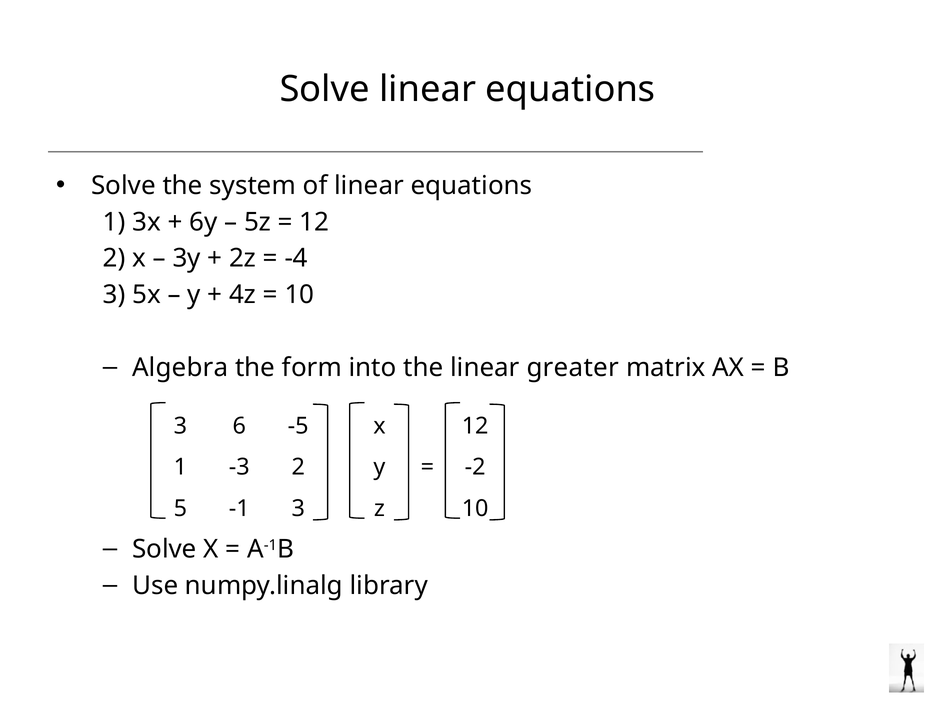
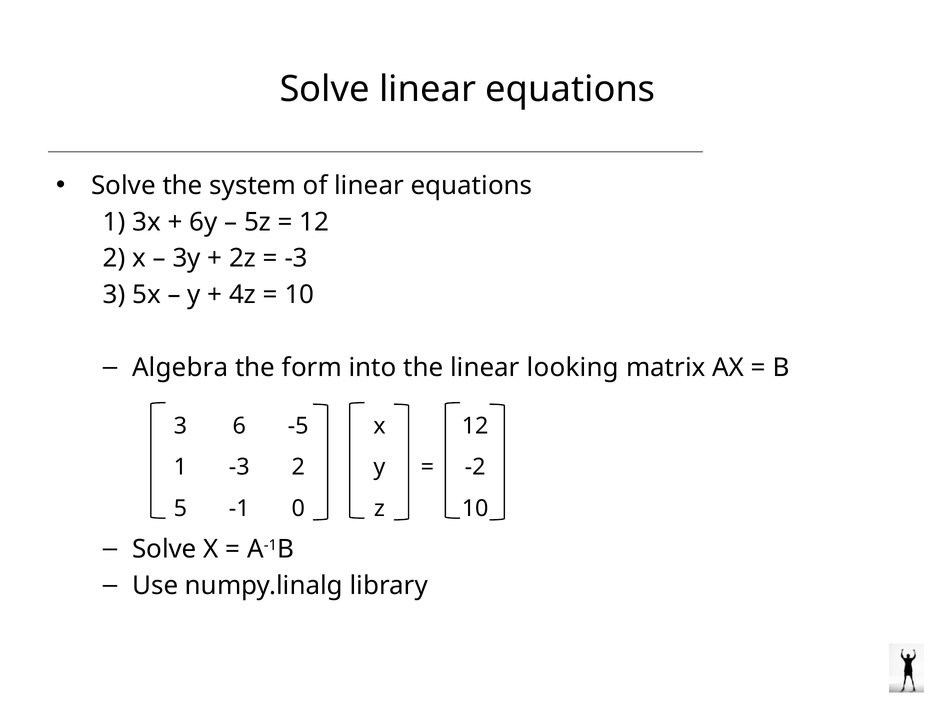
-4: -4 -> -3 (296, 258)
greater: greater -> looking (573, 368)
-1 3: 3 -> 0 (298, 509)
